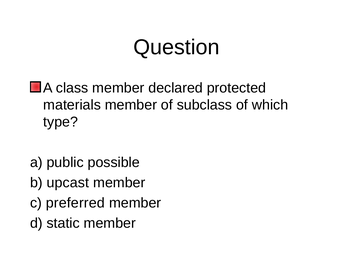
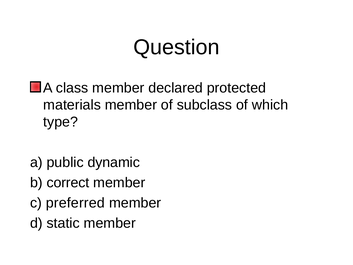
possible: possible -> dynamic (114, 162)
upcast: upcast -> correct (68, 183)
